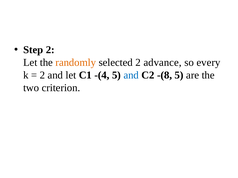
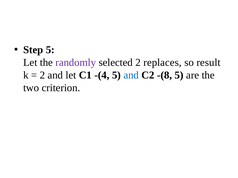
Step 2: 2 -> 5 (50, 50)
randomly colour: orange -> purple (76, 63)
advance: advance -> replaces (163, 63)
every: every -> result (208, 63)
